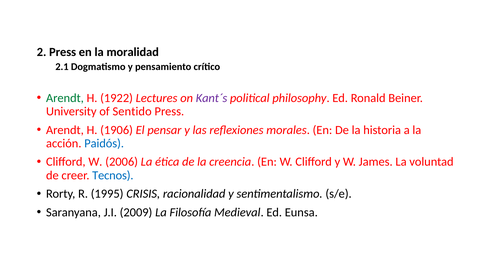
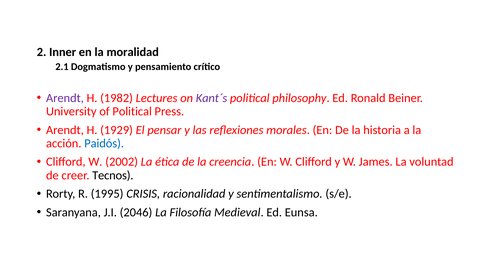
2 Press: Press -> Inner (63, 52)
Arendt colour: green -> purple (65, 98)
1922: 1922 -> 1982 (117, 98)
of Sentido: Sentido -> Political (132, 111)
1906: 1906 -> 1929 (117, 130)
2006: 2006 -> 2002 (122, 162)
Tecnos colour: blue -> black (113, 175)
2009: 2009 -> 2046 (136, 212)
